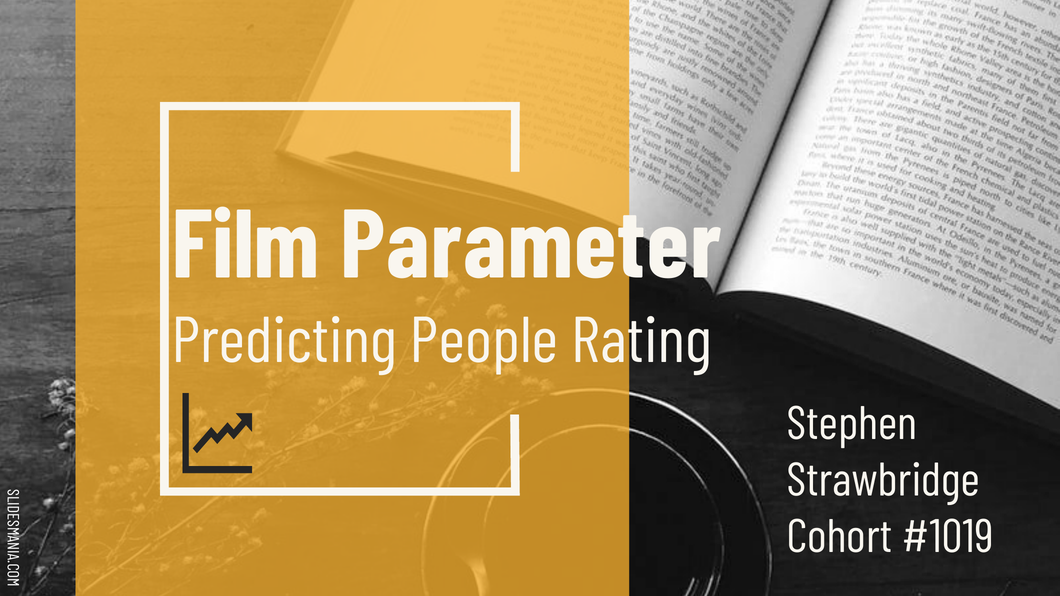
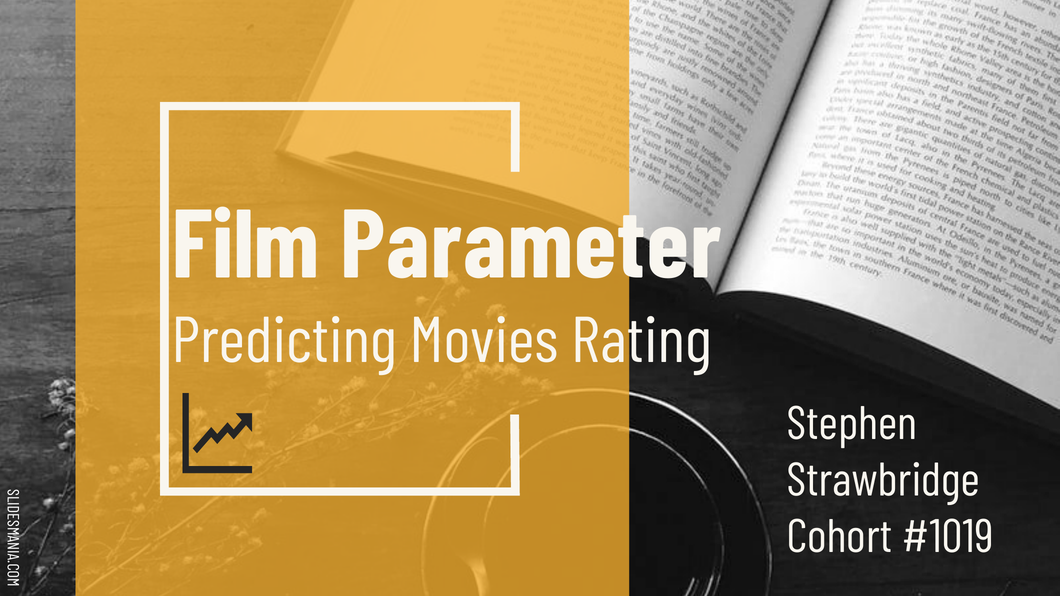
People: People -> Movies (484, 341)
